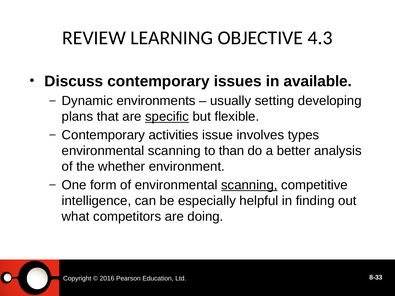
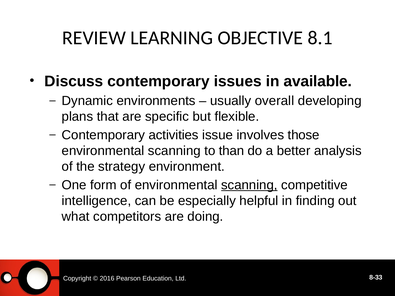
4.3: 4.3 -> 8.1 (320, 38)
setting: setting -> overall (274, 101)
specific underline: present -> none (167, 117)
types: types -> those (304, 135)
whether: whether -> strategy (122, 167)
